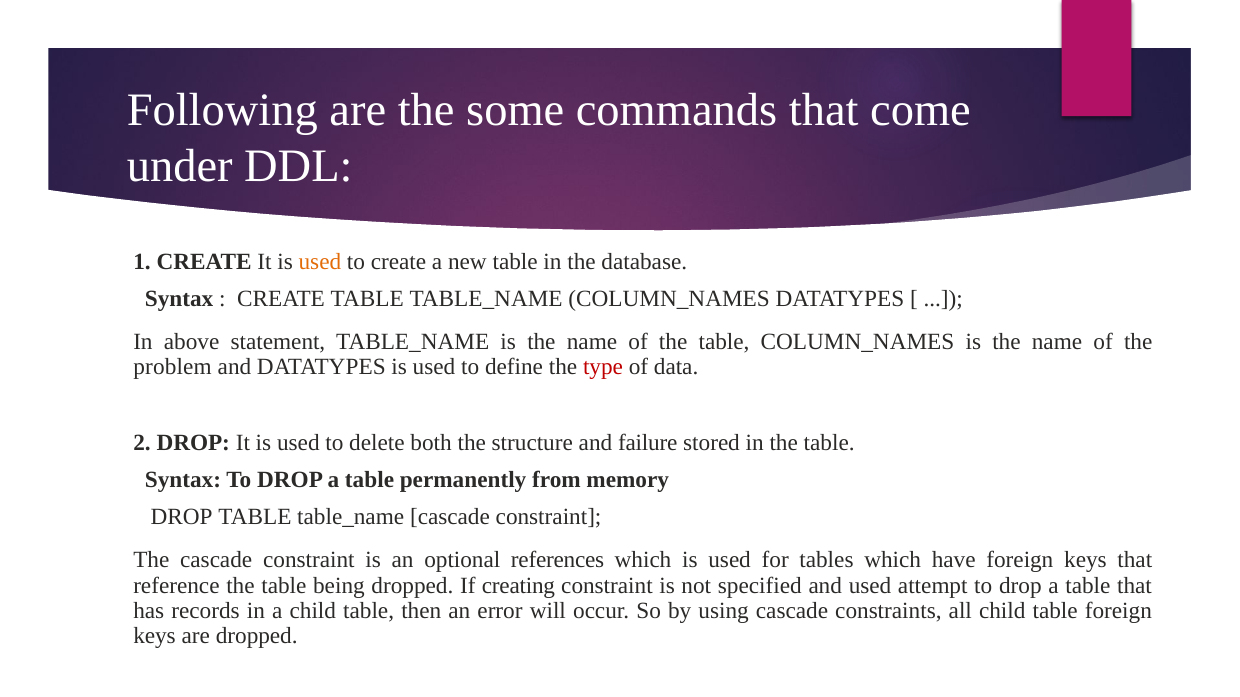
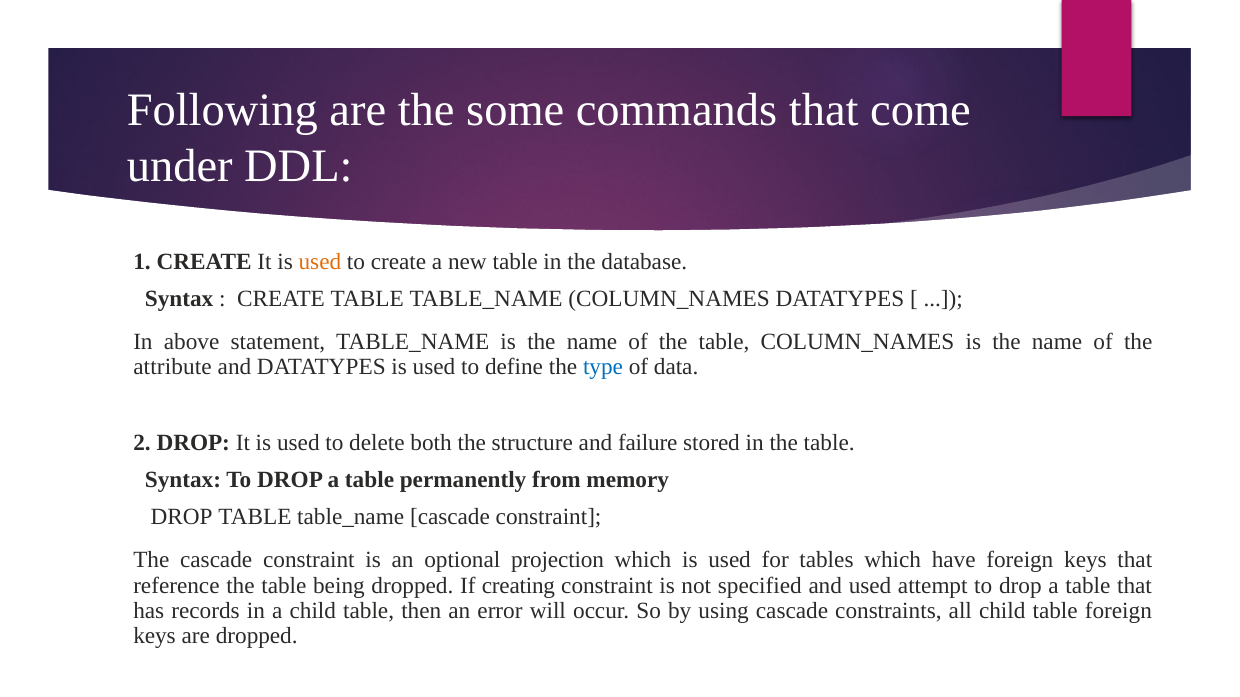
problem: problem -> attribute (173, 367)
type colour: red -> blue (603, 367)
references: references -> projection (558, 561)
